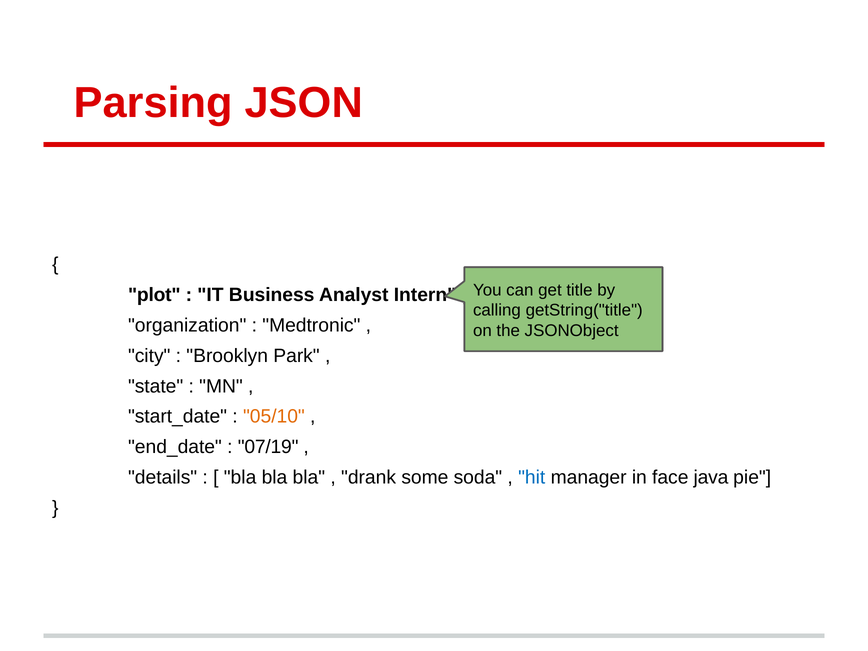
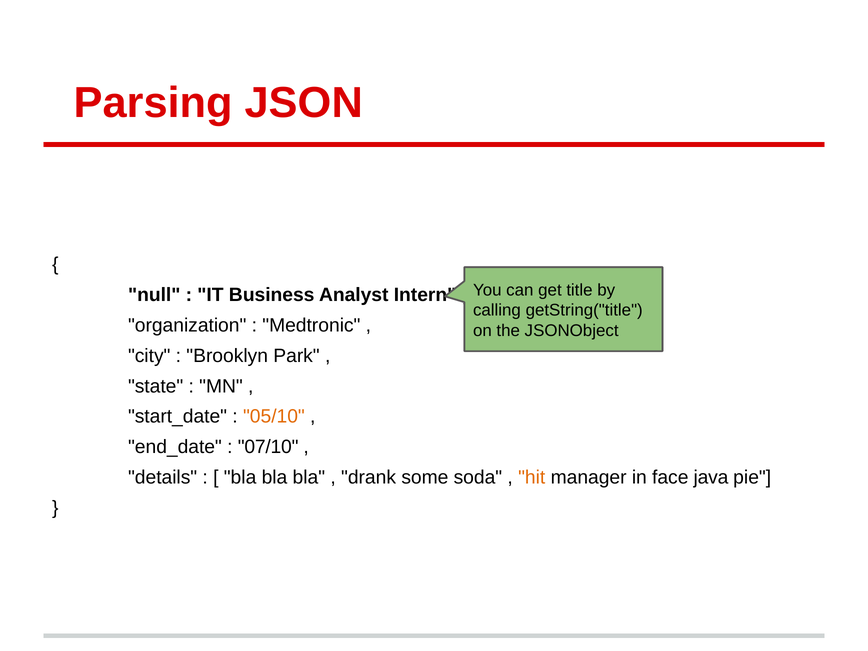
plot: plot -> null (154, 295)
07/19: 07/19 -> 07/10 (268, 447)
hit colour: blue -> orange (532, 477)
